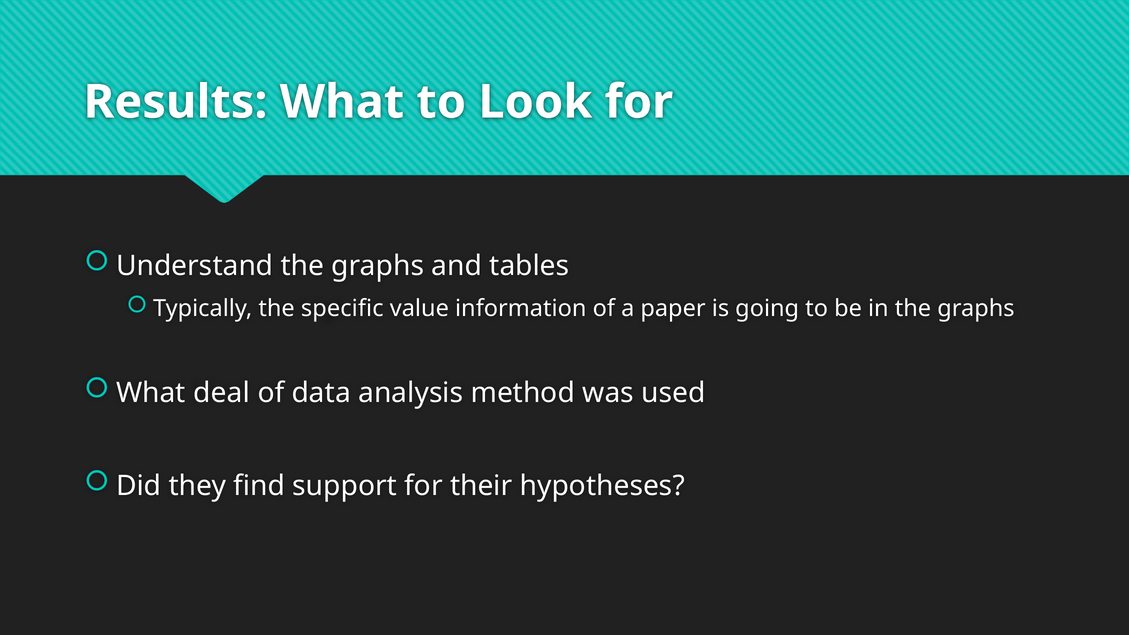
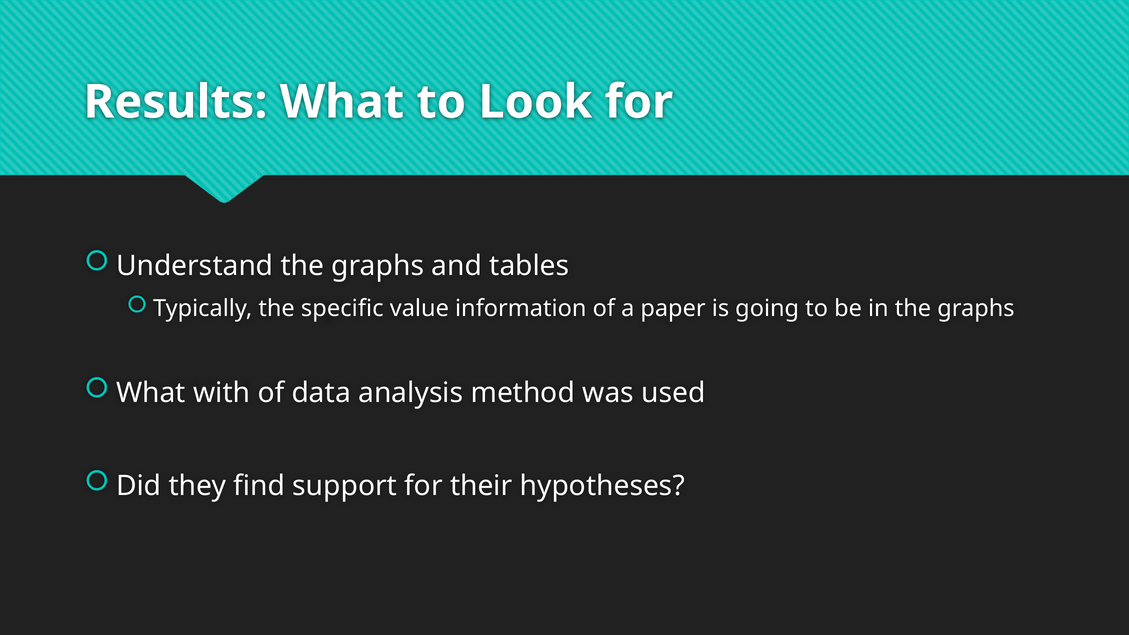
deal: deal -> with (222, 393)
